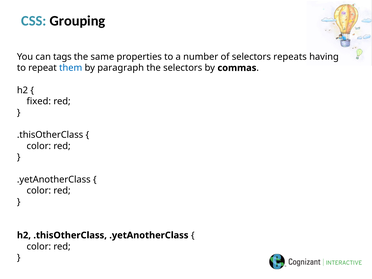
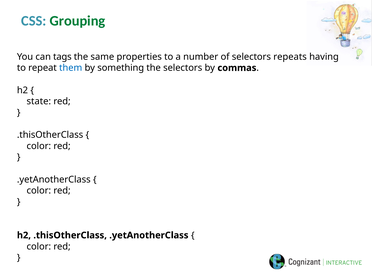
Grouping colour: black -> green (78, 21)
paragraph: paragraph -> something (121, 68)
fixed: fixed -> state (39, 101)
